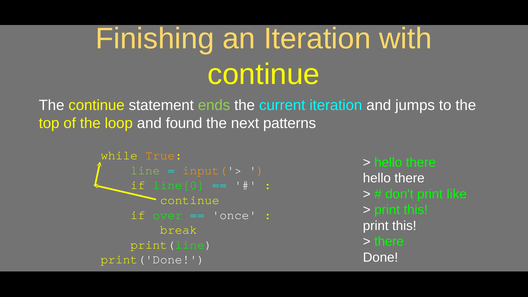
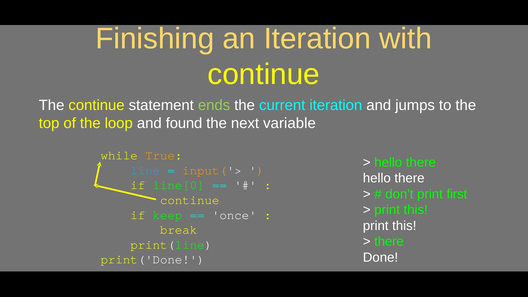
patterns: patterns -> variable (289, 123)
line colour: light green -> light blue (145, 170)
like: like -> first (457, 194)
over: over -> keep (167, 215)
